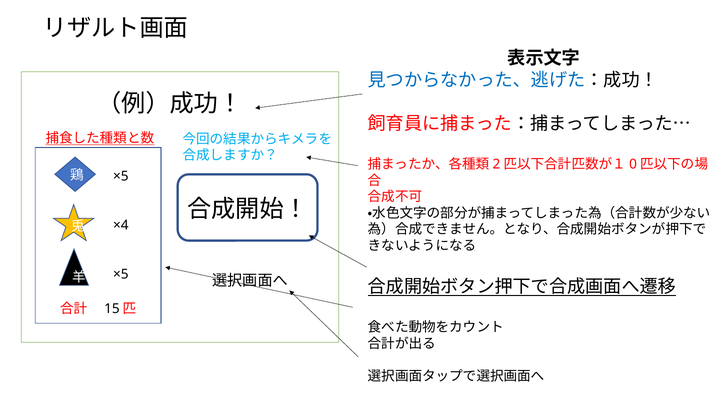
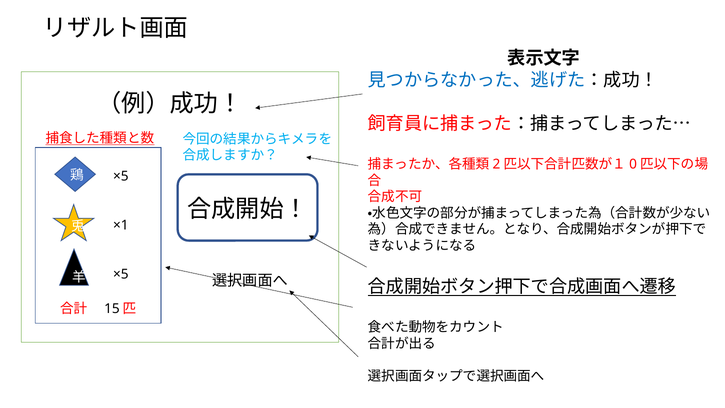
×4: ×4 -> ×1 (121, 225)
